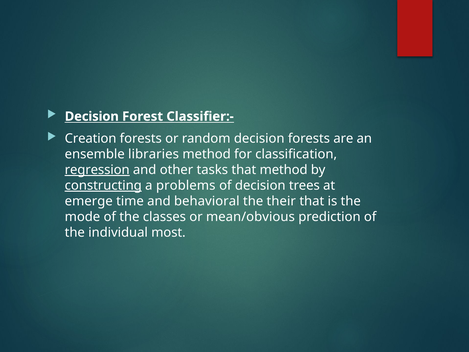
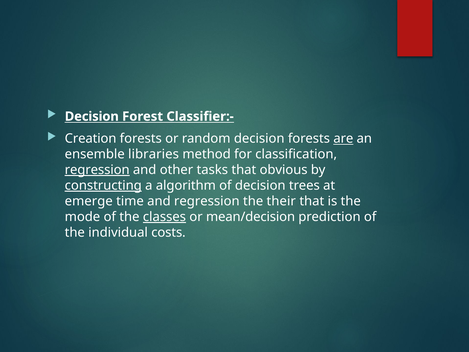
are underline: none -> present (343, 139)
that method: method -> obvious (284, 170)
problems: problems -> algorithm (186, 185)
and behavioral: behavioral -> regression (207, 201)
classes underline: none -> present (164, 217)
mean/obvious: mean/obvious -> mean/decision (251, 217)
most: most -> costs (168, 232)
